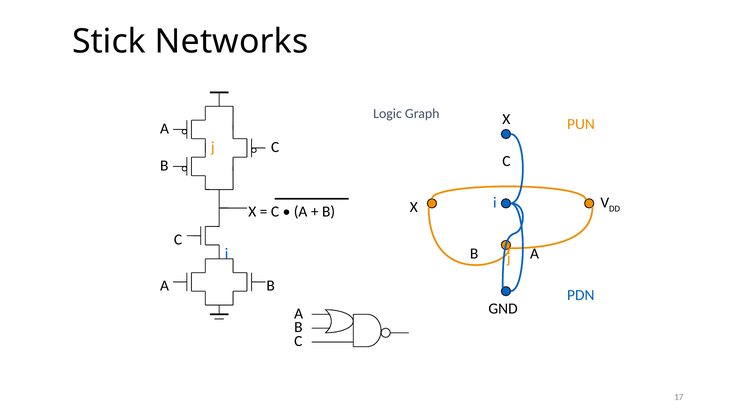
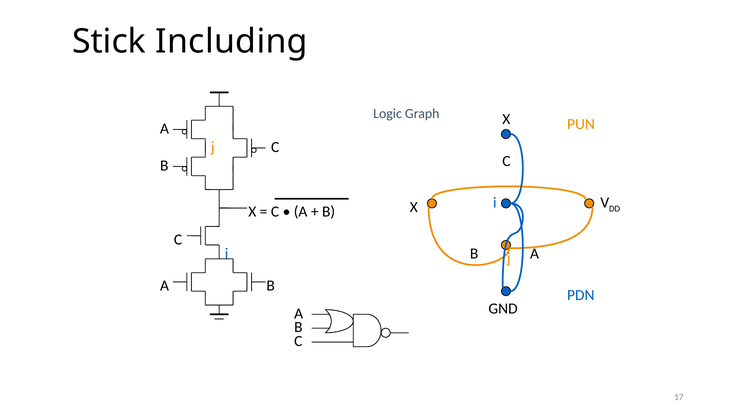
Networks: Networks -> Including (232, 42)
